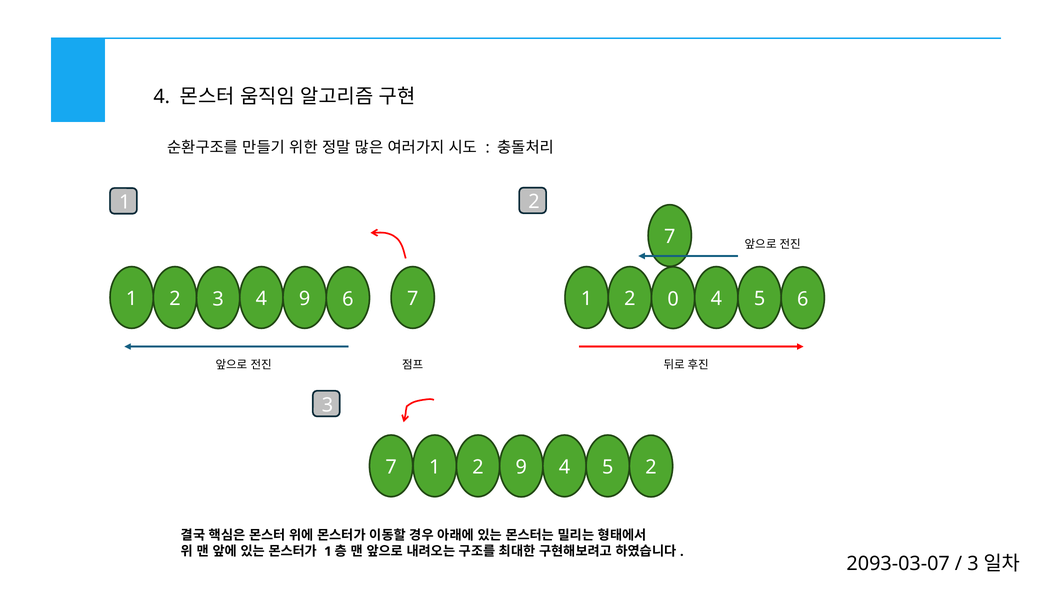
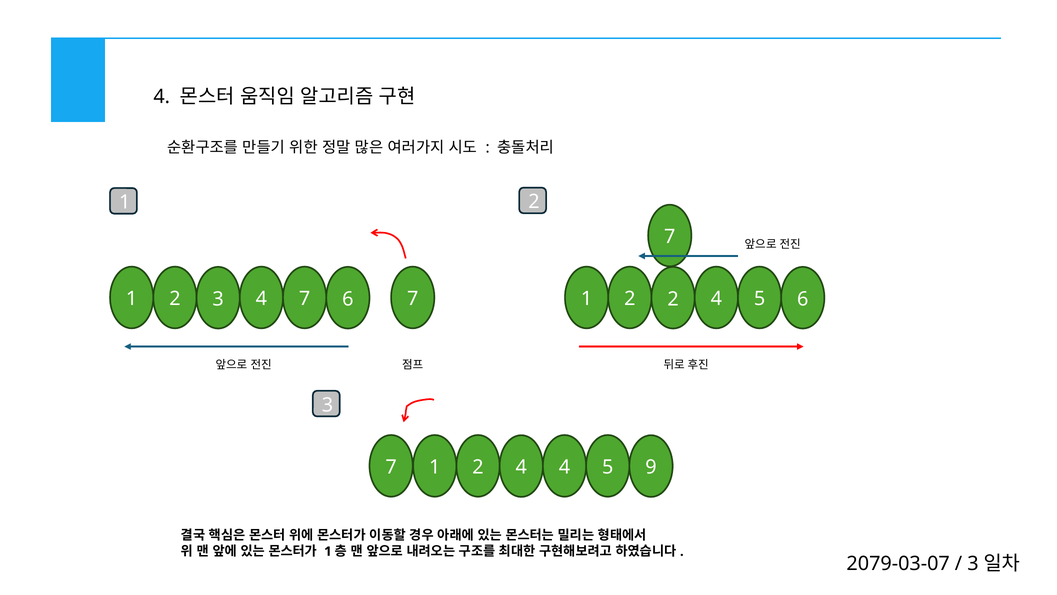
4 9: 9 -> 7 (305, 299)
2 0: 0 -> 2 (673, 299)
1 2 9: 9 -> 4 (521, 467)
5 2: 2 -> 9 (651, 467)
2093-03-07: 2093-03-07 -> 2079-03-07 (898, 563)
